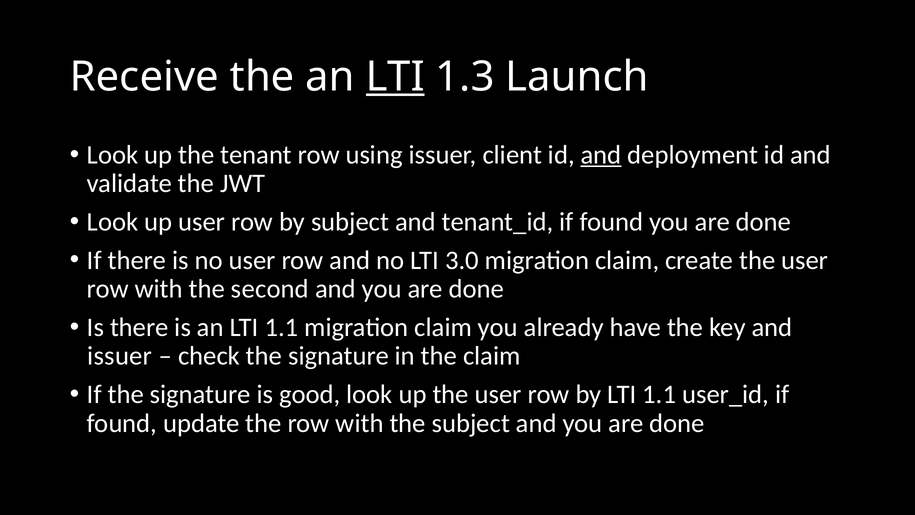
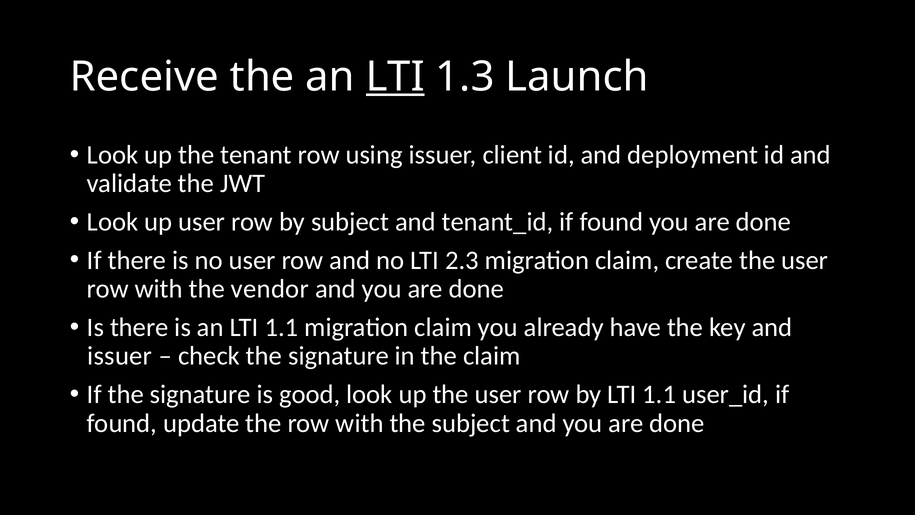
and underline: present -> none (601, 155)
3.0: 3.0 -> 2.3 (462, 260)
second: second -> vendor (270, 289)
